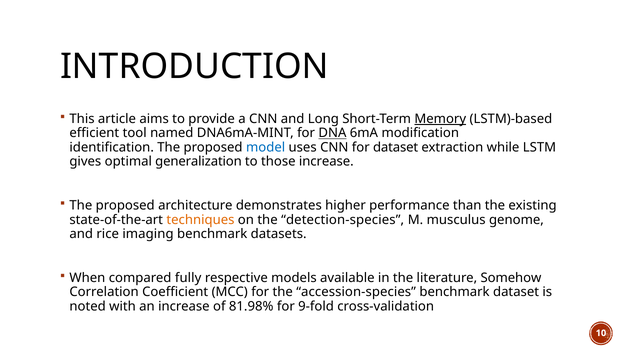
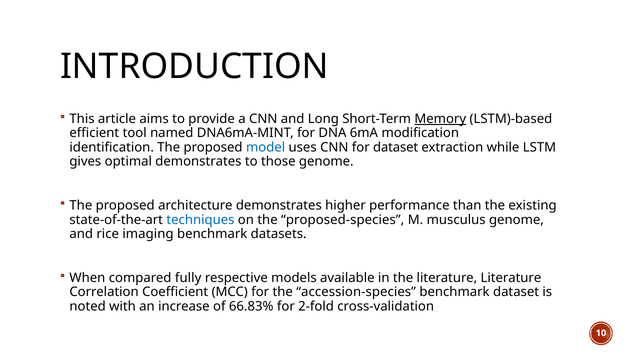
DNA underline: present -> none (332, 133)
optimal generalization: generalization -> demonstrates (198, 162)
those increase: increase -> genome (326, 162)
techniques colour: orange -> blue (200, 220)
detection-species: detection-species -> proposed-species (343, 220)
literature Somehow: Somehow -> Literature (511, 278)
81.98%: 81.98% -> 66.83% (251, 307)
9-fold: 9-fold -> 2-fold (316, 307)
